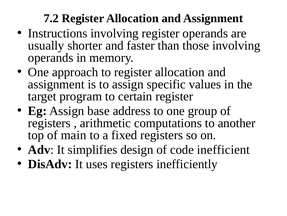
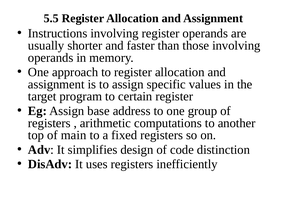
7.2: 7.2 -> 5.5 (51, 18)
inefficient: inefficient -> distinction (223, 149)
